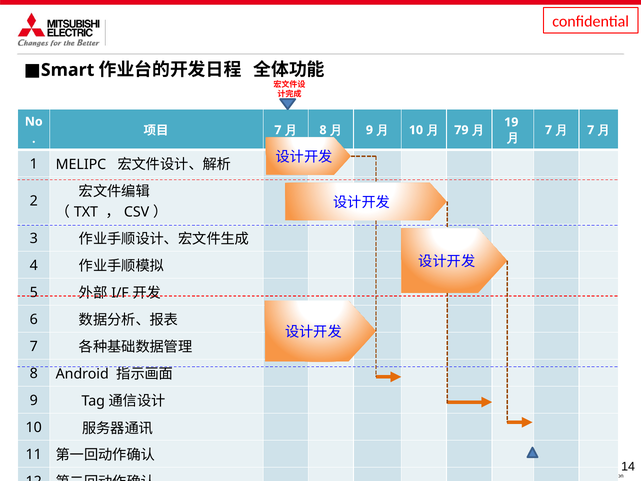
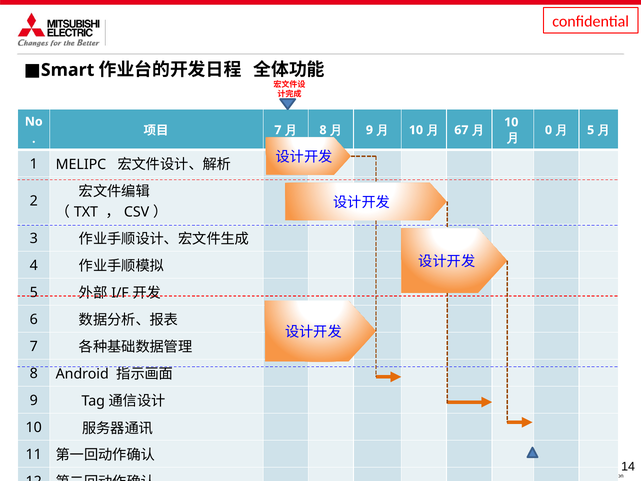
79: 79 -> 67 (461, 130)
19: 19 -> 10 (511, 122)
7: 7 -> 0 (548, 130)
7: 7 -> 5 (591, 130)
